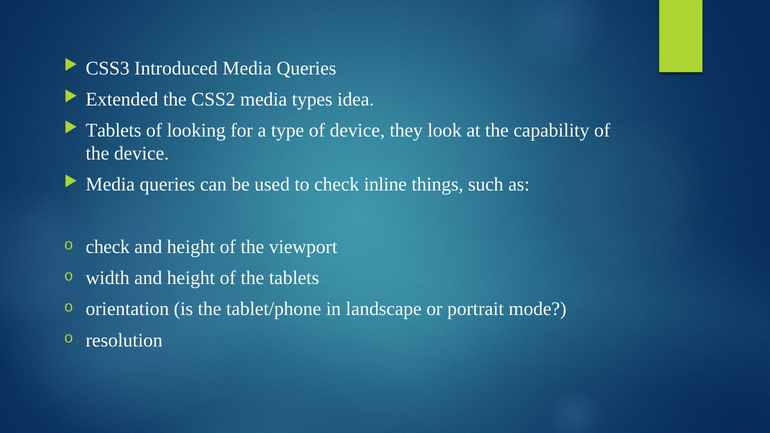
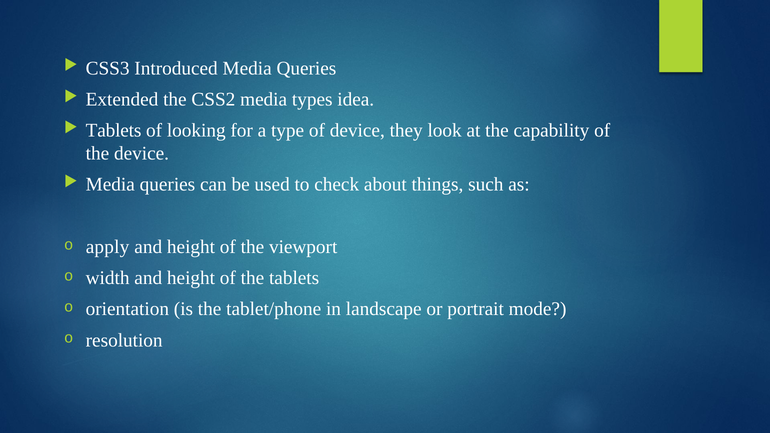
inline: inline -> about (385, 185)
check: check -> apply (108, 247)
